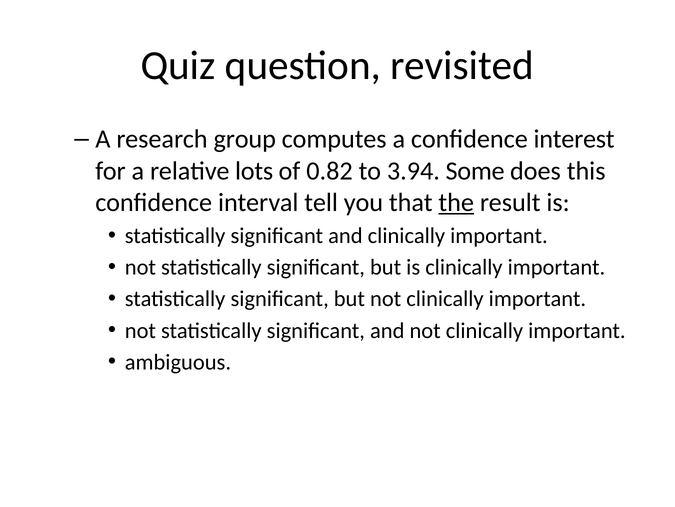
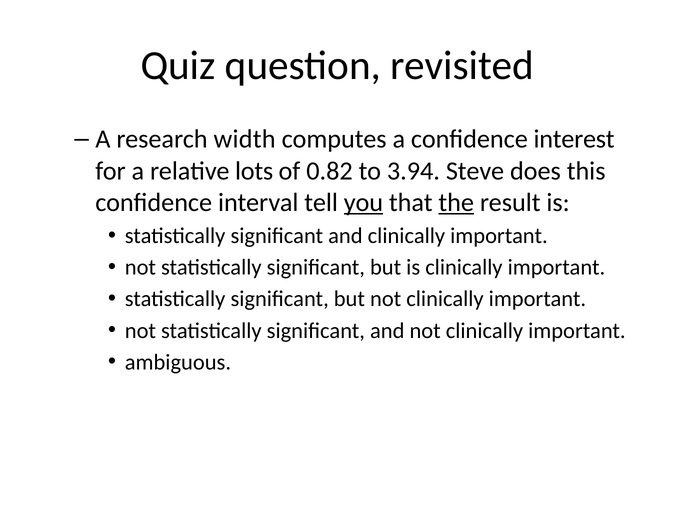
group: group -> width (245, 139)
Some: Some -> Steve (475, 171)
you underline: none -> present (363, 202)
